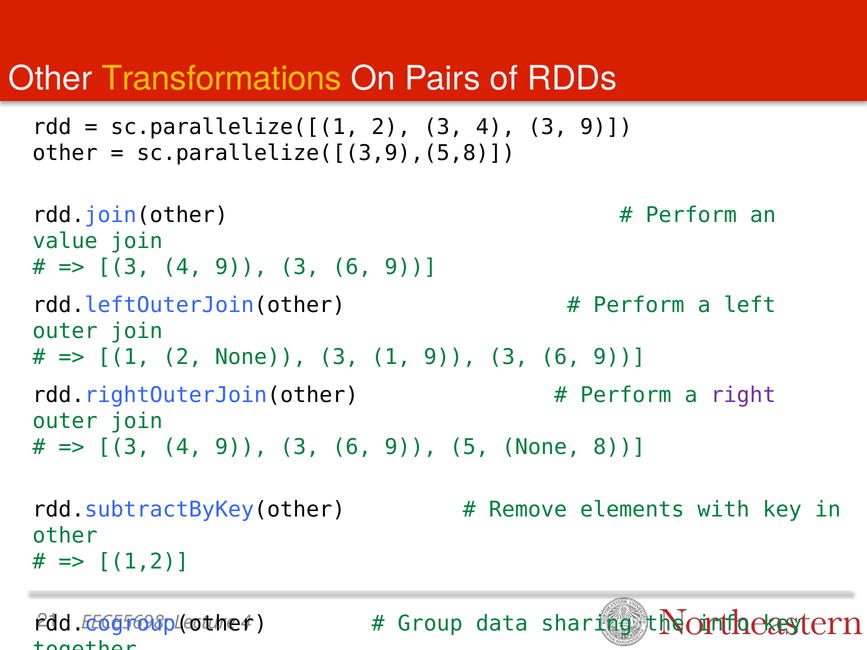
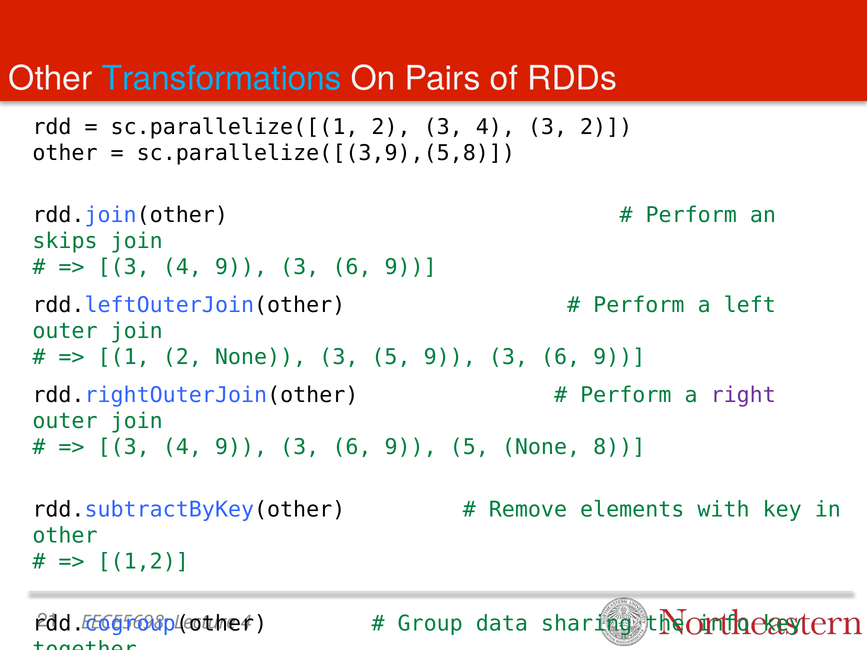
Transformations colour: yellow -> light blue (222, 79)
3 9: 9 -> 2 (606, 127)
value: value -> skips (65, 241)
3 1: 1 -> 5 (391, 357)
